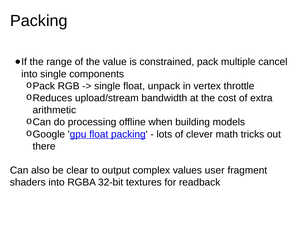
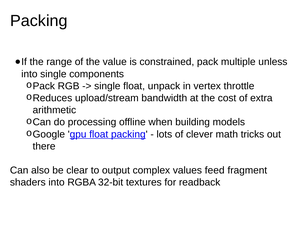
cancel: cancel -> unless (273, 62)
user: user -> feed (215, 171)
